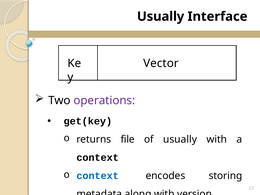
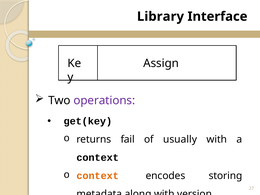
Usually: Usually -> Library (160, 16)
Vector: Vector -> Assign (161, 63)
file: file -> fail (128, 139)
context colour: blue -> orange (98, 176)
